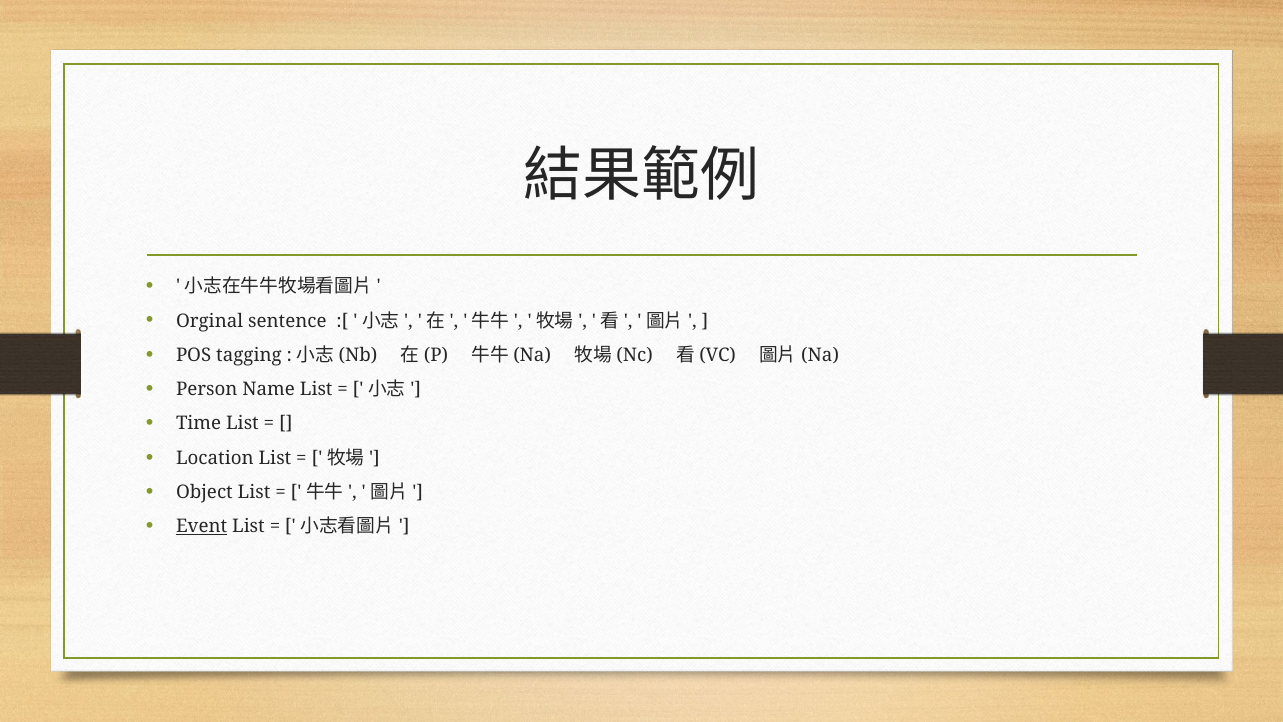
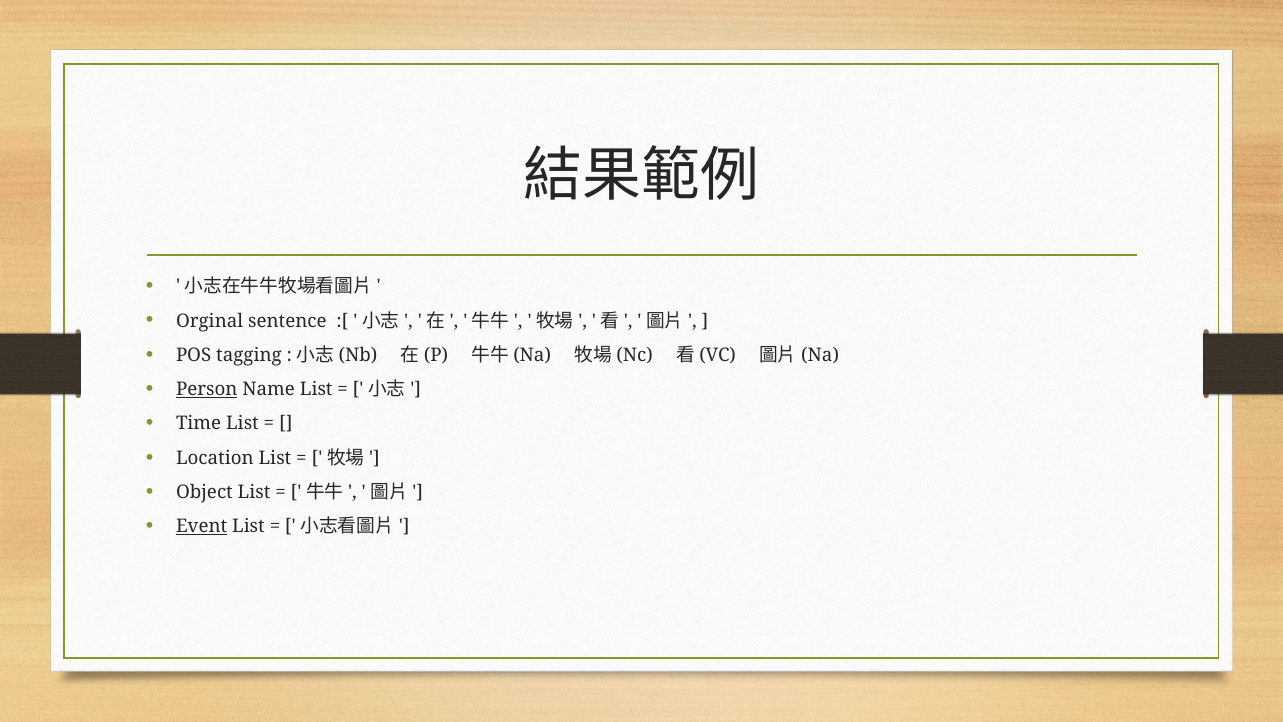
Person underline: none -> present (207, 389)
